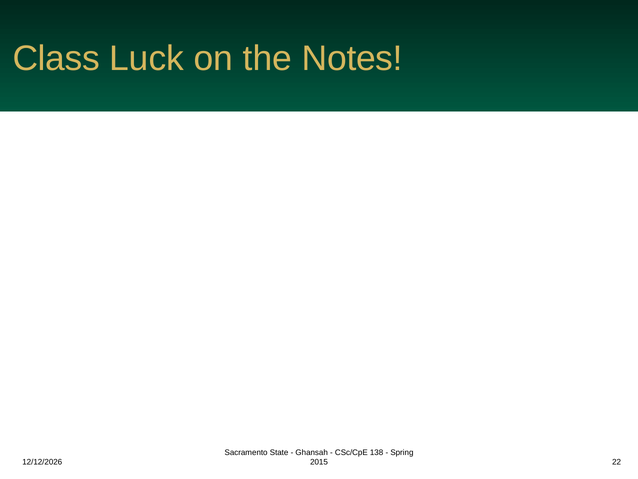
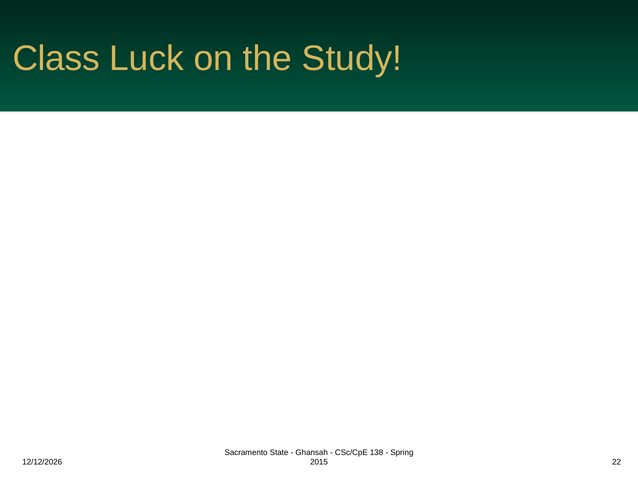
Notes: Notes -> Study (352, 58)
